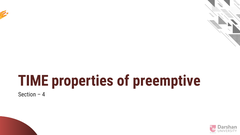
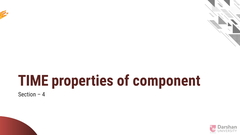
preemptive: preemptive -> component (167, 81)
